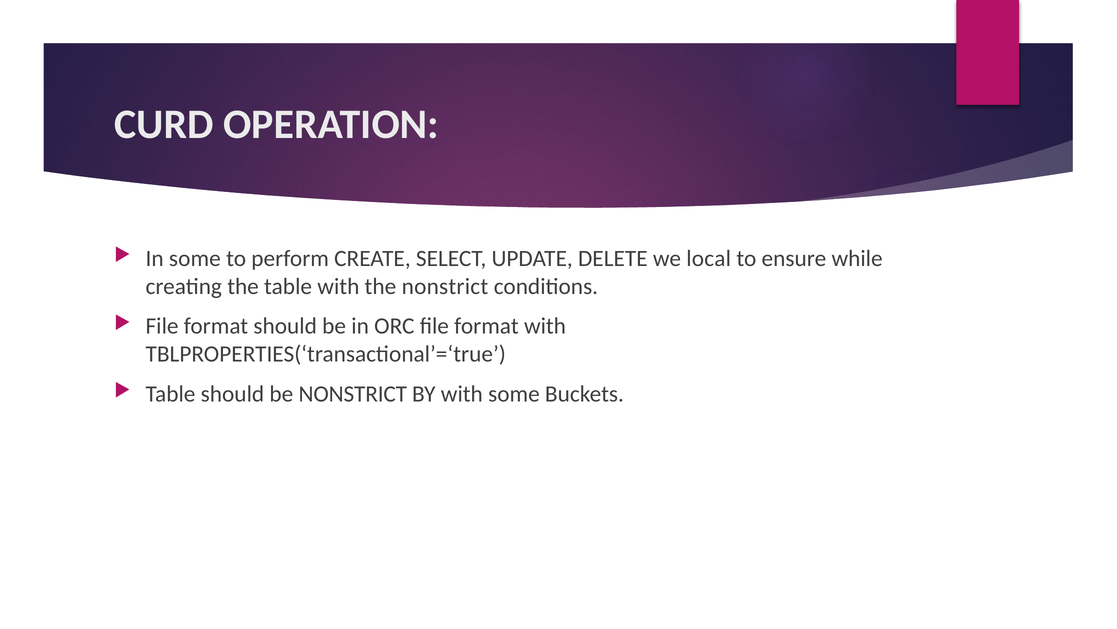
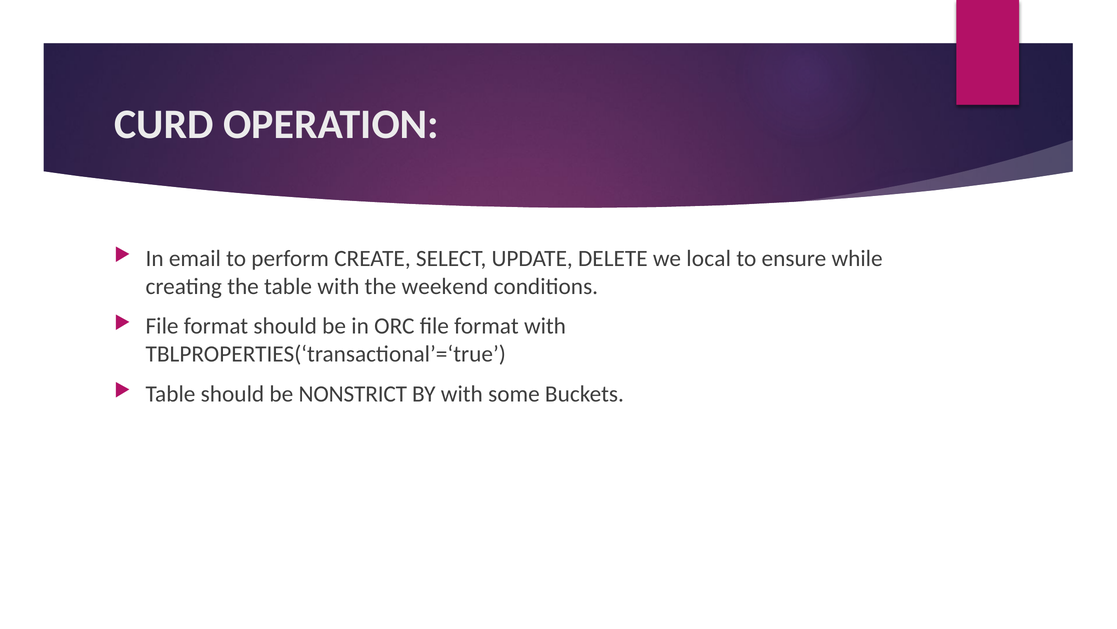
In some: some -> email (195, 258)
the nonstrict: nonstrict -> weekend (445, 286)
